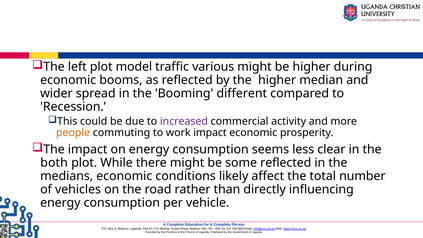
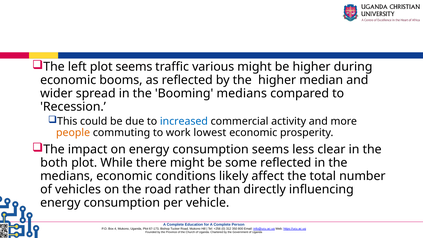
plot model: model -> seems (134, 67)
Booming different: different -> medians (242, 93)
increased colour: purple -> blue (184, 121)
work impact: impact -> lowest (210, 133)
